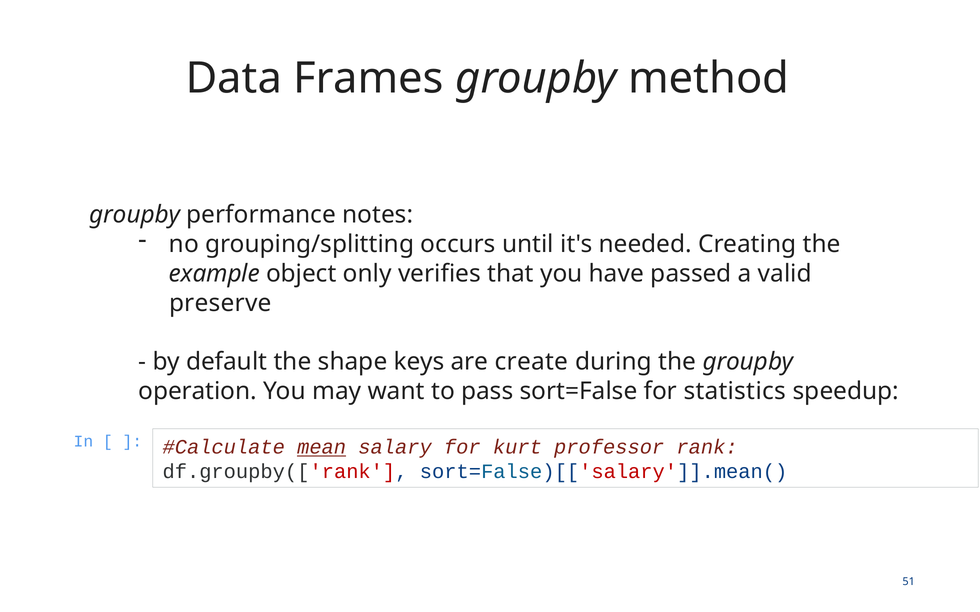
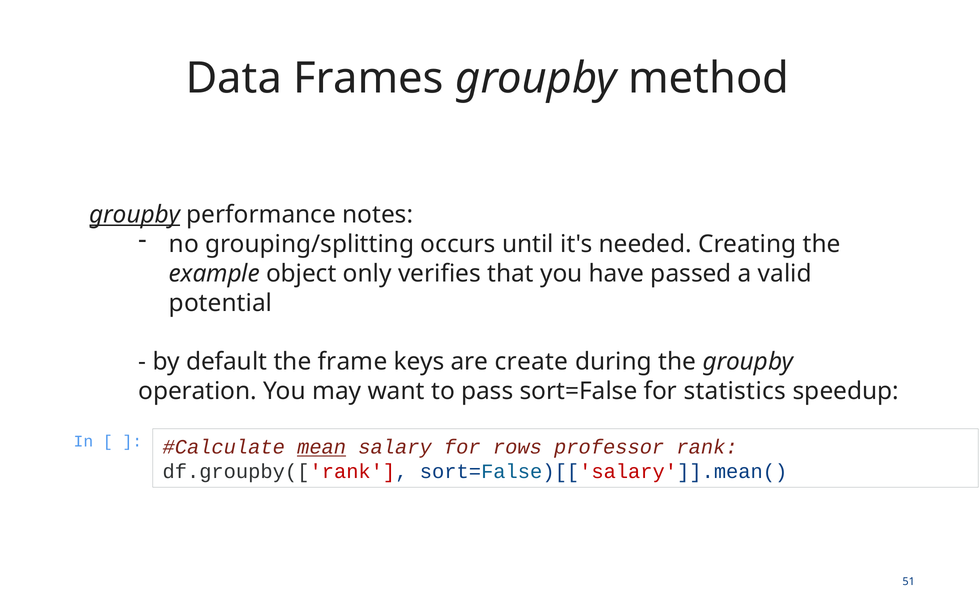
groupby underline: none -> present (135, 215)
preserve: preserve -> potential (221, 303)
shape: shape -> frame (353, 362)
kurt: kurt -> rows (517, 448)
